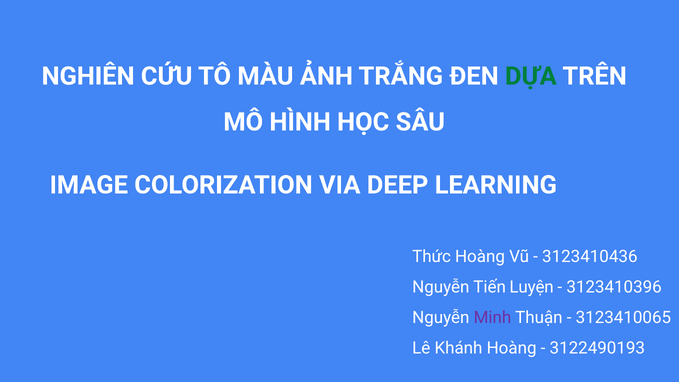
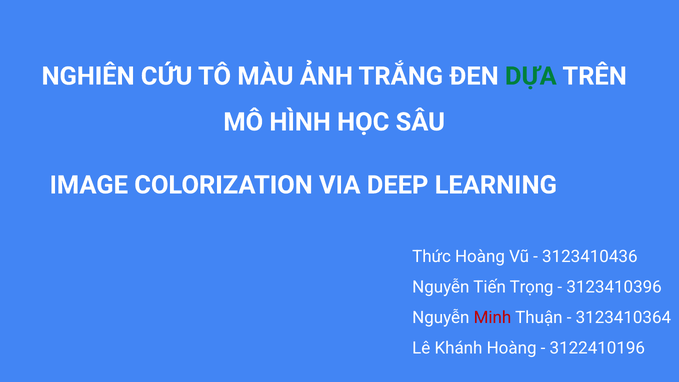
Luyện: Luyện -> Trọng (532, 287)
Minh colour: purple -> red (492, 318)
3123410065: 3123410065 -> 3123410364 (623, 318)
3122490193: 3122490193 -> 3122410196 (597, 348)
